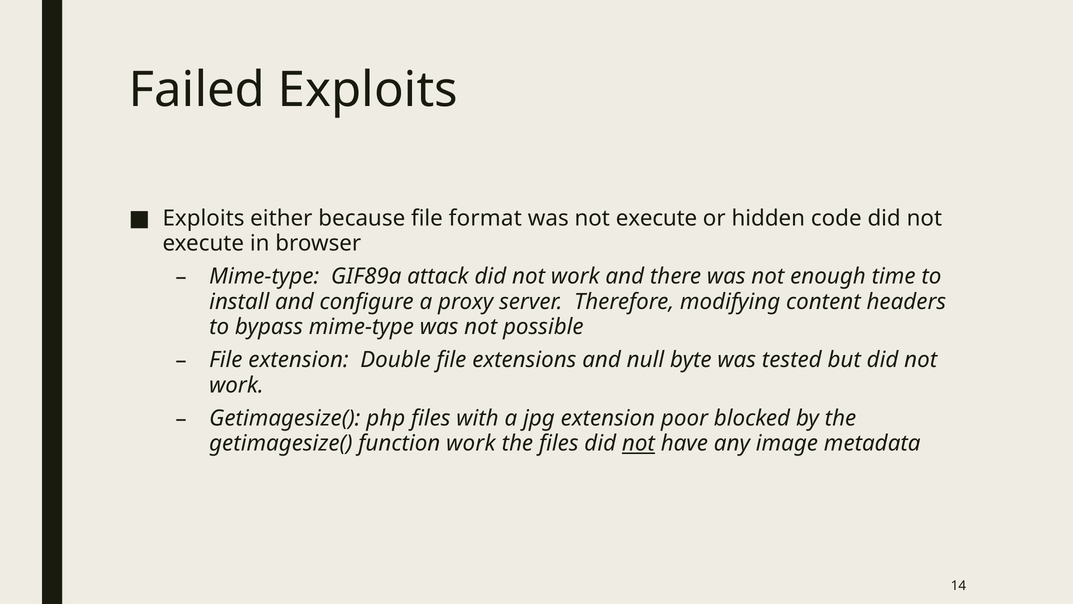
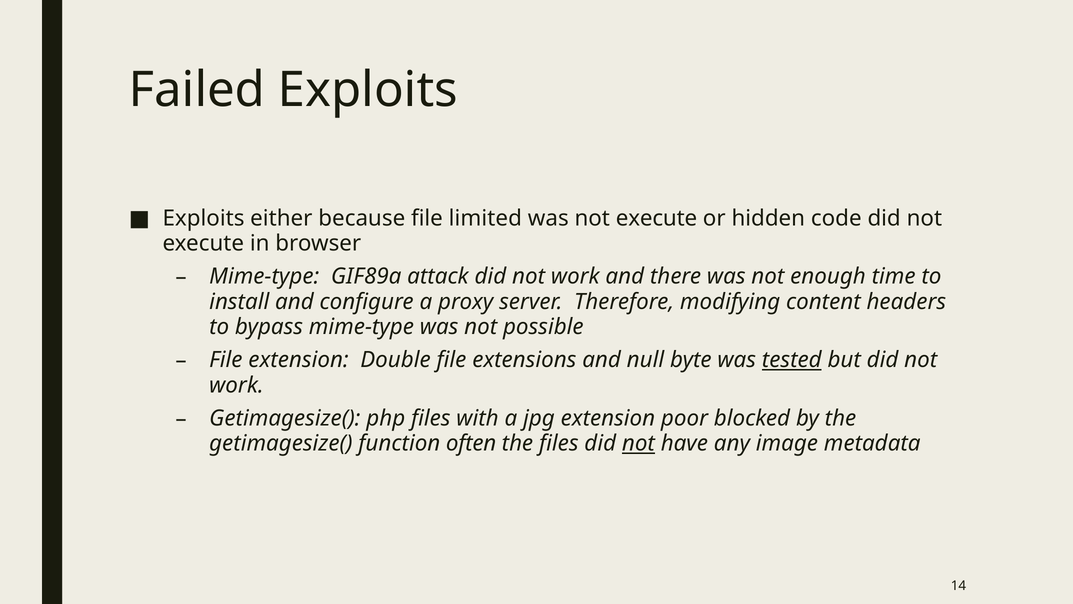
format: format -> limited (485, 218)
tested underline: none -> present (792, 360)
function work: work -> often (471, 443)
